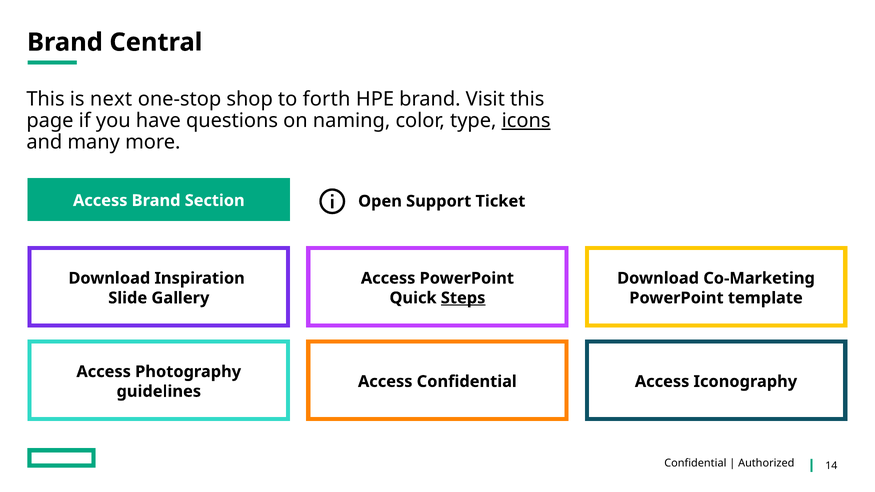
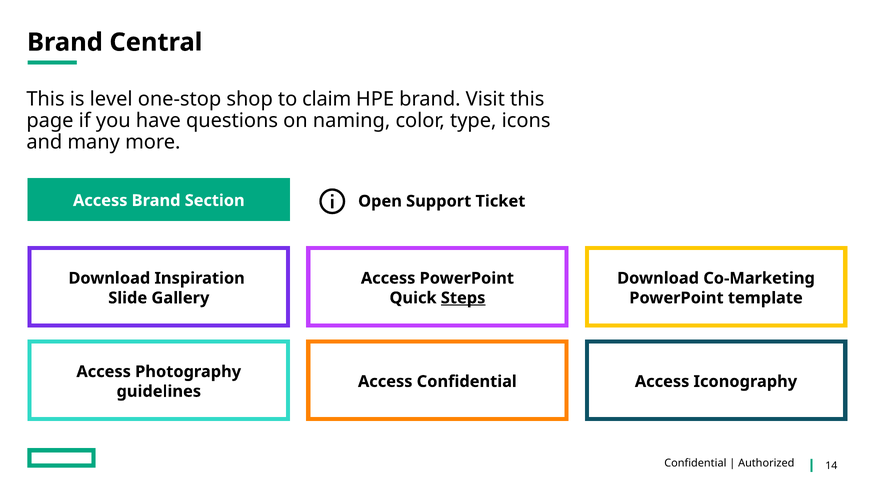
next: next -> level (111, 99)
forth: forth -> claim (327, 99)
icons underline: present -> none (526, 121)
